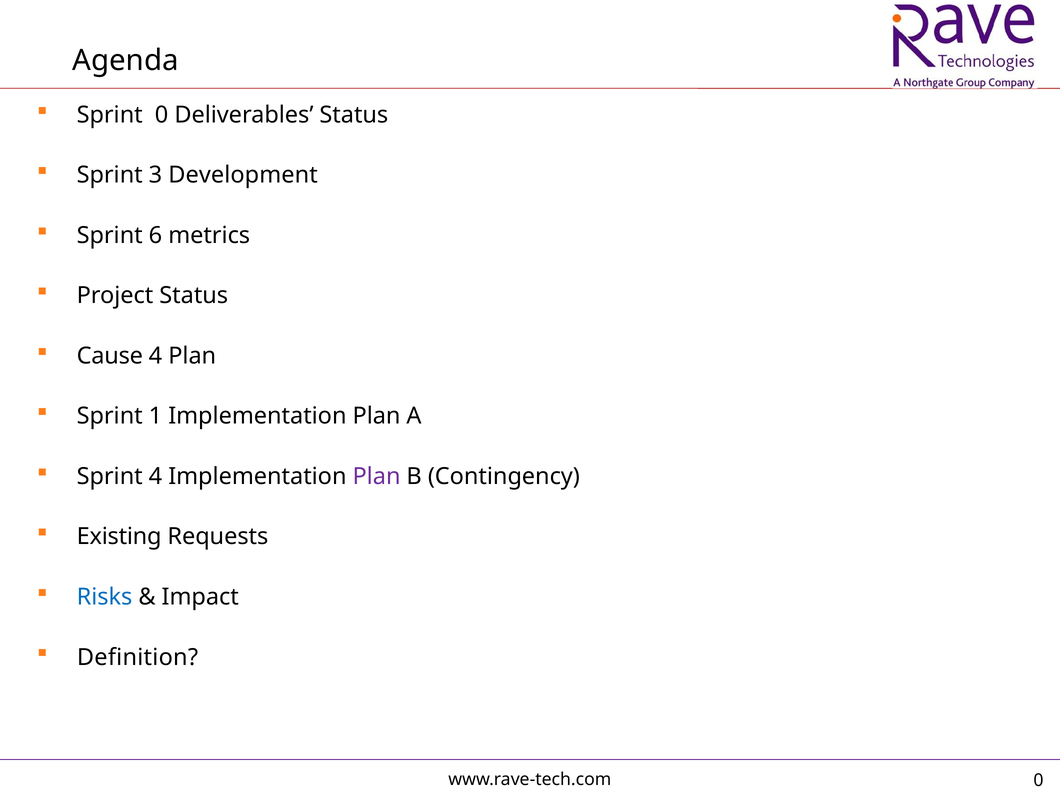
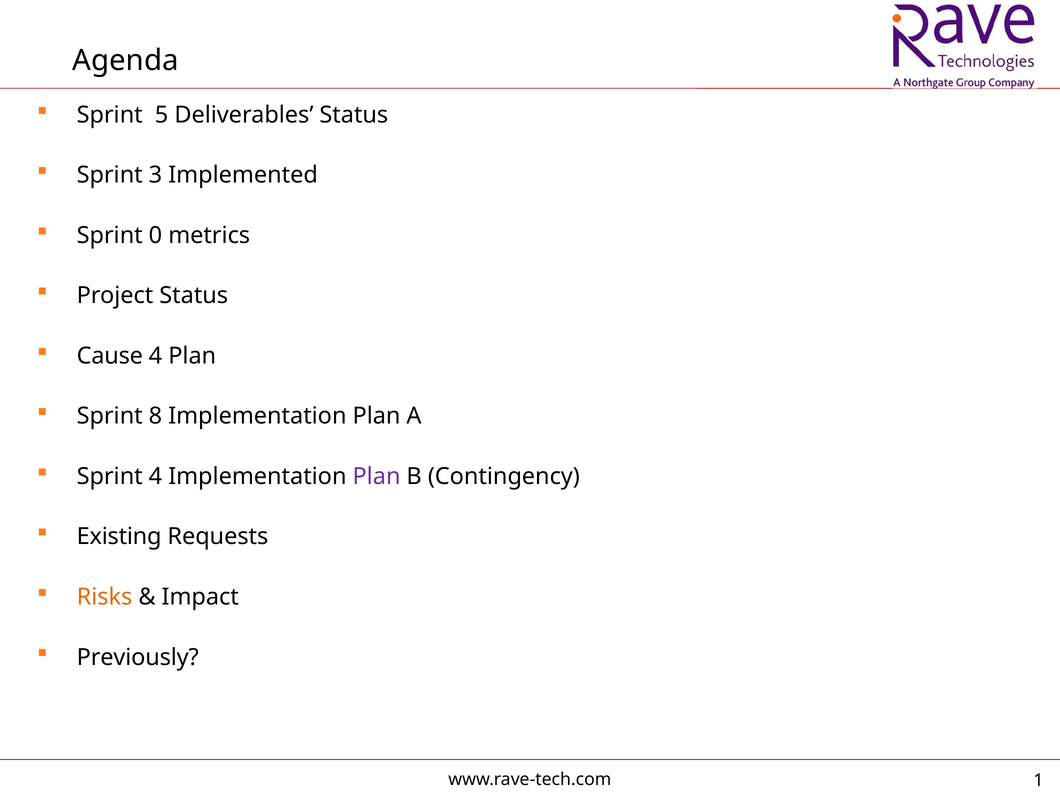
Sprint 0: 0 -> 5 (162, 115)
Development: Development -> Implemented (243, 175)
6: 6 -> 0 (155, 235)
1: 1 -> 8 (155, 416)
Risks colour: blue -> orange (105, 597)
Definition: Definition -> Previously (138, 657)
www.rave-tech.com 0: 0 -> 1 (1039, 781)
